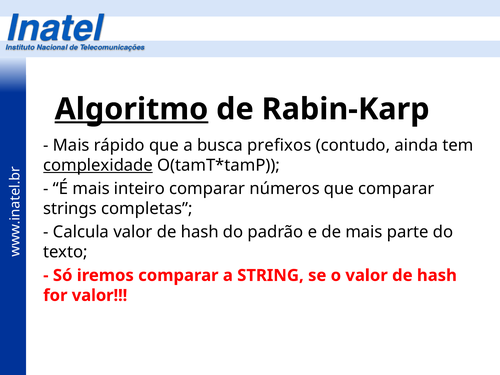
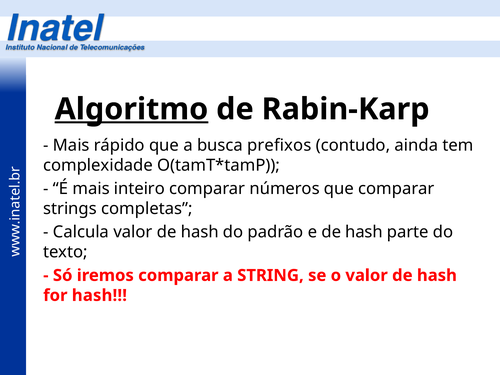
complexidade underline: present -> none (98, 165)
e de mais: mais -> hash (364, 232)
for valor: valor -> hash (99, 295)
